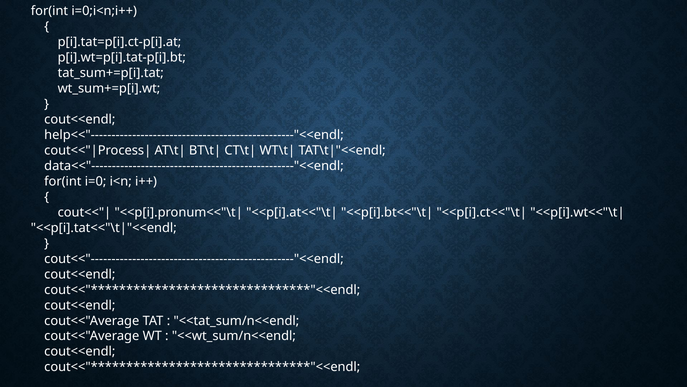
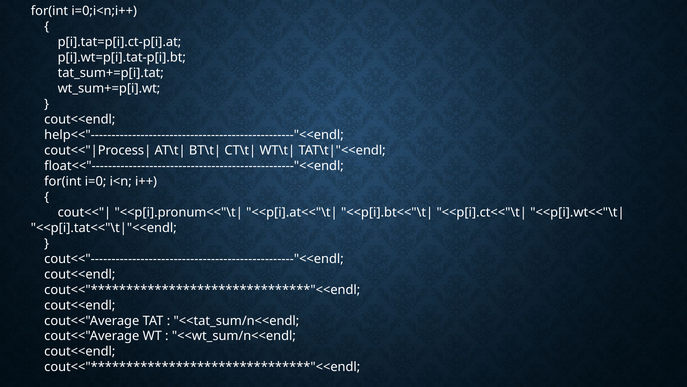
data<<"-------------------------------------------------"<<endl: data<<"-------------------------------------------------"<<endl -> float<<"-------------------------------------------------"<<endl (194, 166)
